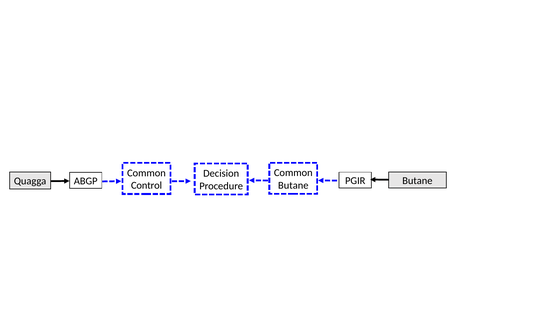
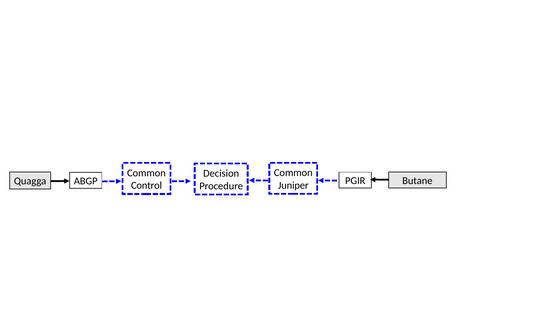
Butane: Butane -> Juniper (293, 186)
